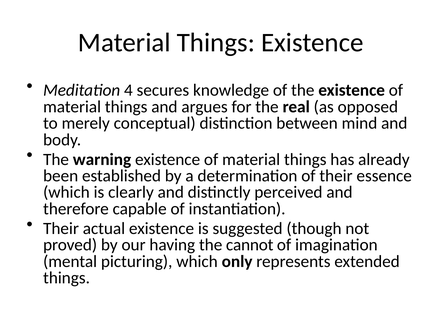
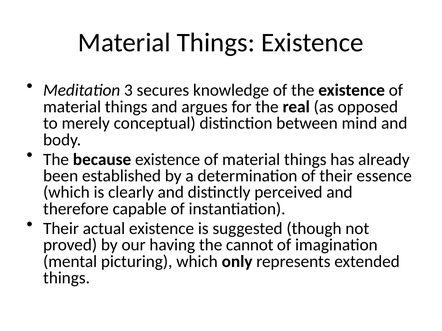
4: 4 -> 3 (128, 90)
warning: warning -> because (102, 160)
